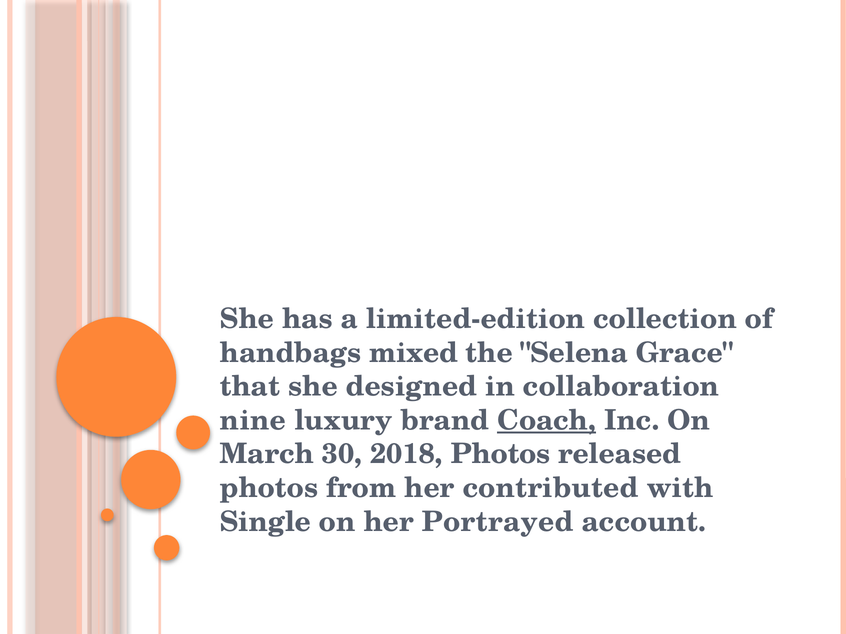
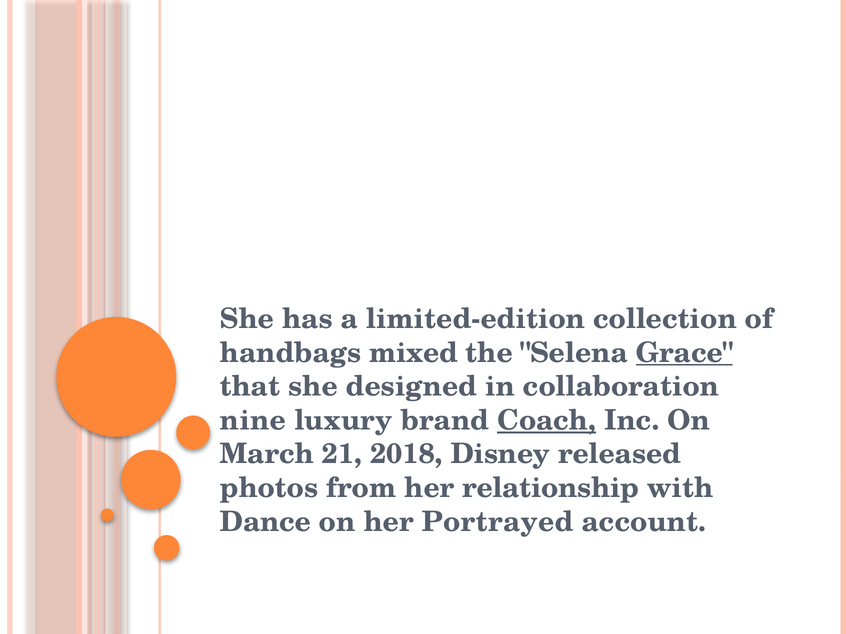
Grace underline: none -> present (684, 353)
30: 30 -> 21 (342, 455)
2018 Photos: Photos -> Disney (500, 455)
contributed: contributed -> relationship (551, 488)
Single: Single -> Dance (265, 522)
